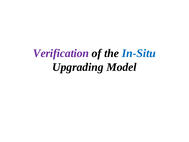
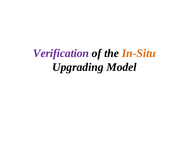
In-Situ colour: blue -> orange (139, 53)
